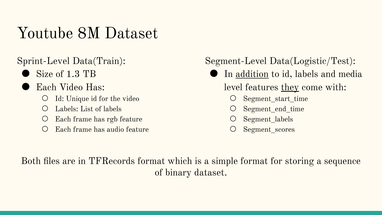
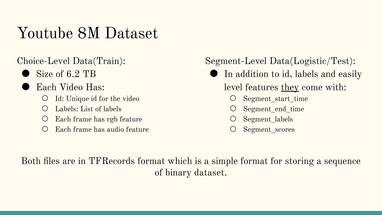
Sprint-Level: Sprint-Level -> Choice-Level (43, 61)
1.3: 1.3 -> 6.2 (73, 74)
addition underline: present -> none (252, 74)
media: media -> easily (350, 74)
